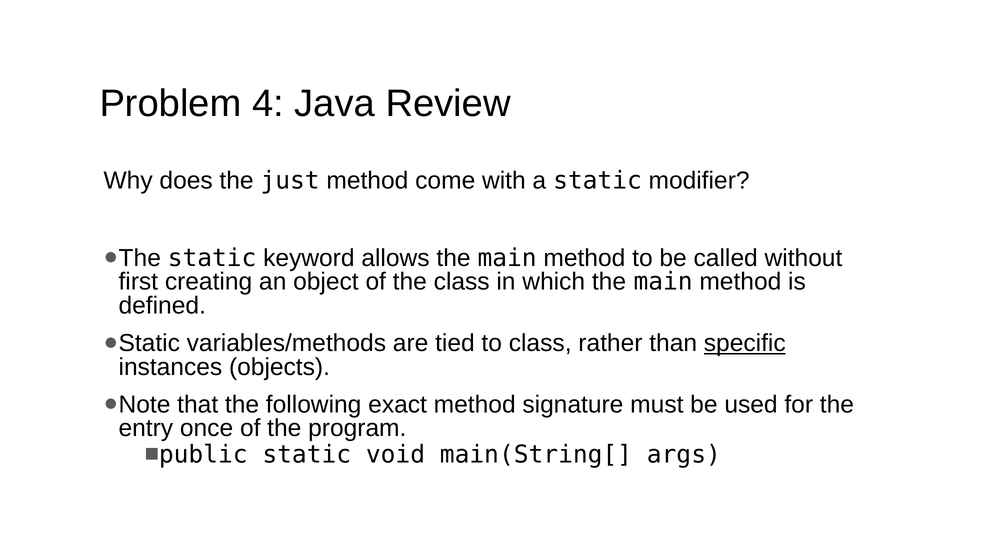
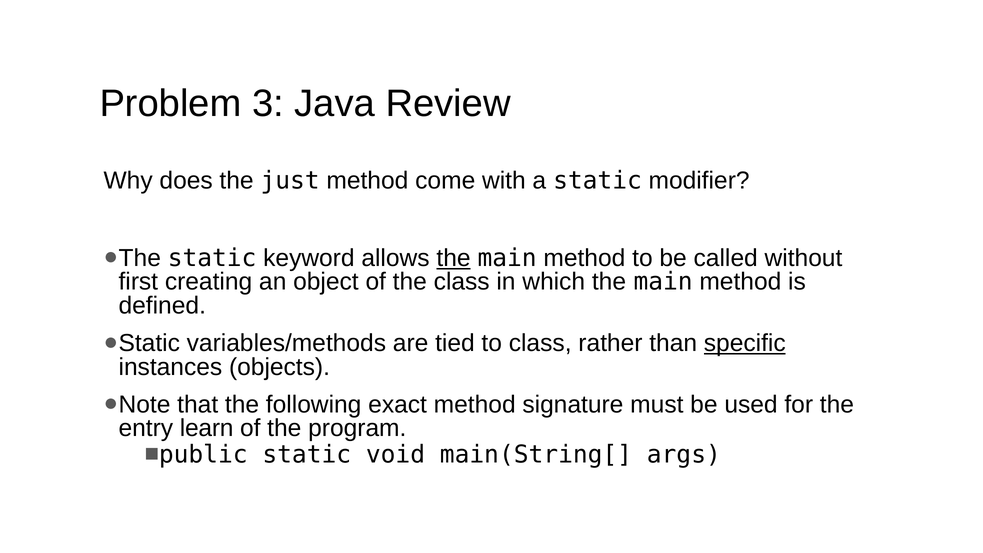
4: 4 -> 3 (268, 104)
the underline: none -> present (454, 258)
once: once -> learn (207, 428)
